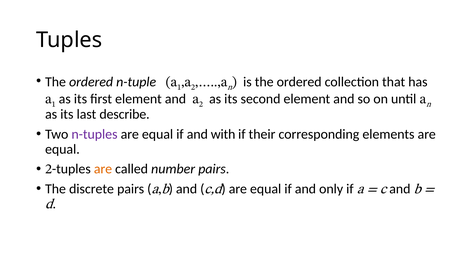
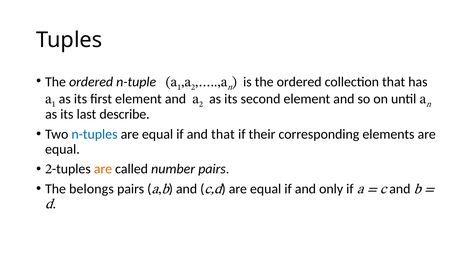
n-tuples colour: purple -> blue (94, 134)
and with: with -> that (223, 134)
discrete: discrete -> belongs (91, 189)
